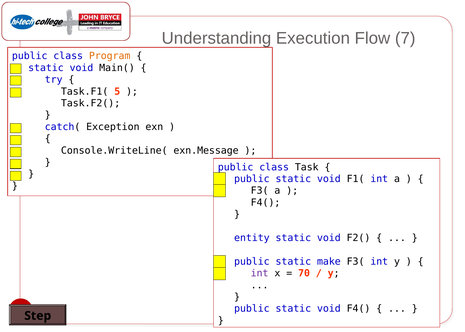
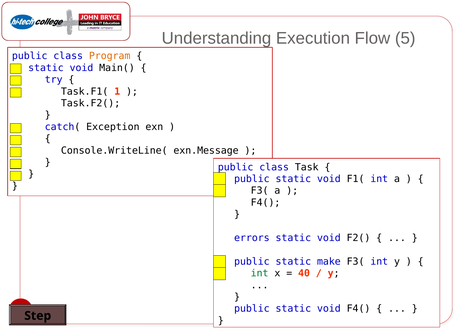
7: 7 -> 5 (405, 38)
5: 5 -> 1 (117, 91)
entity: entity -> errors (252, 238)
int colour: purple -> green (260, 273)
70: 70 -> 40 (304, 273)
